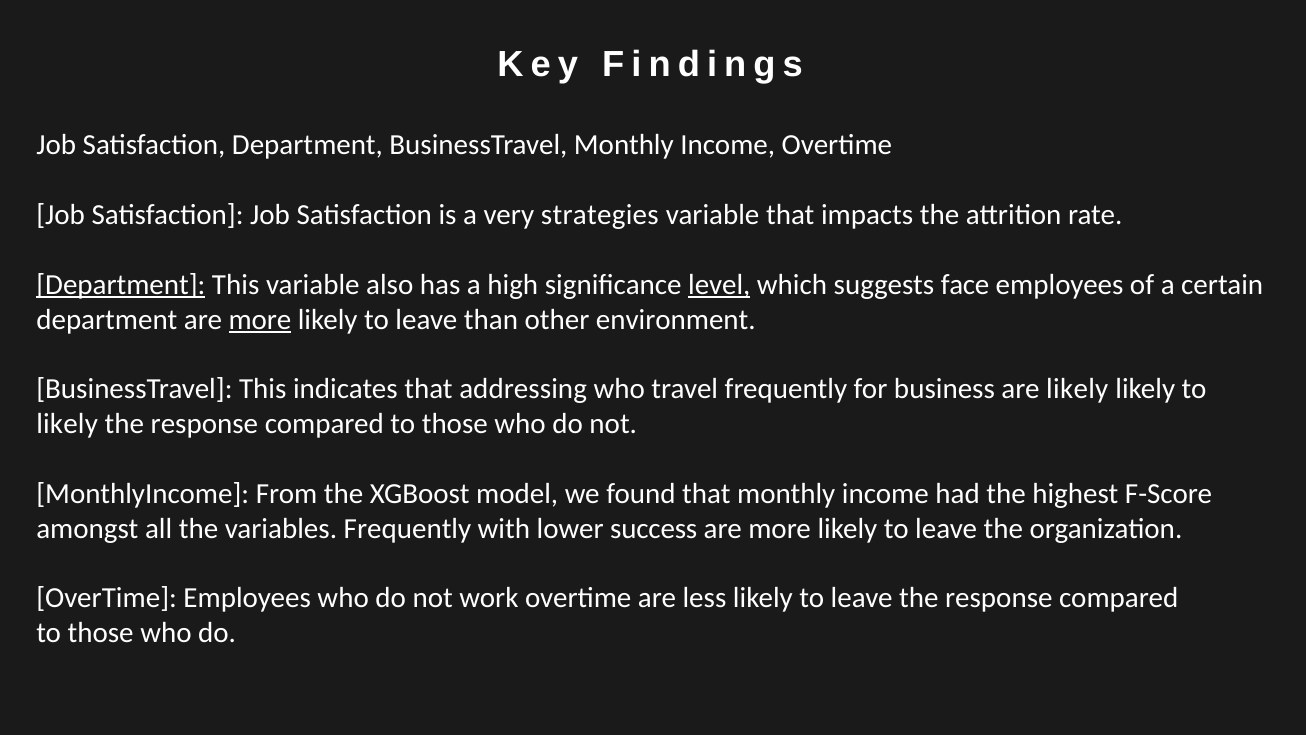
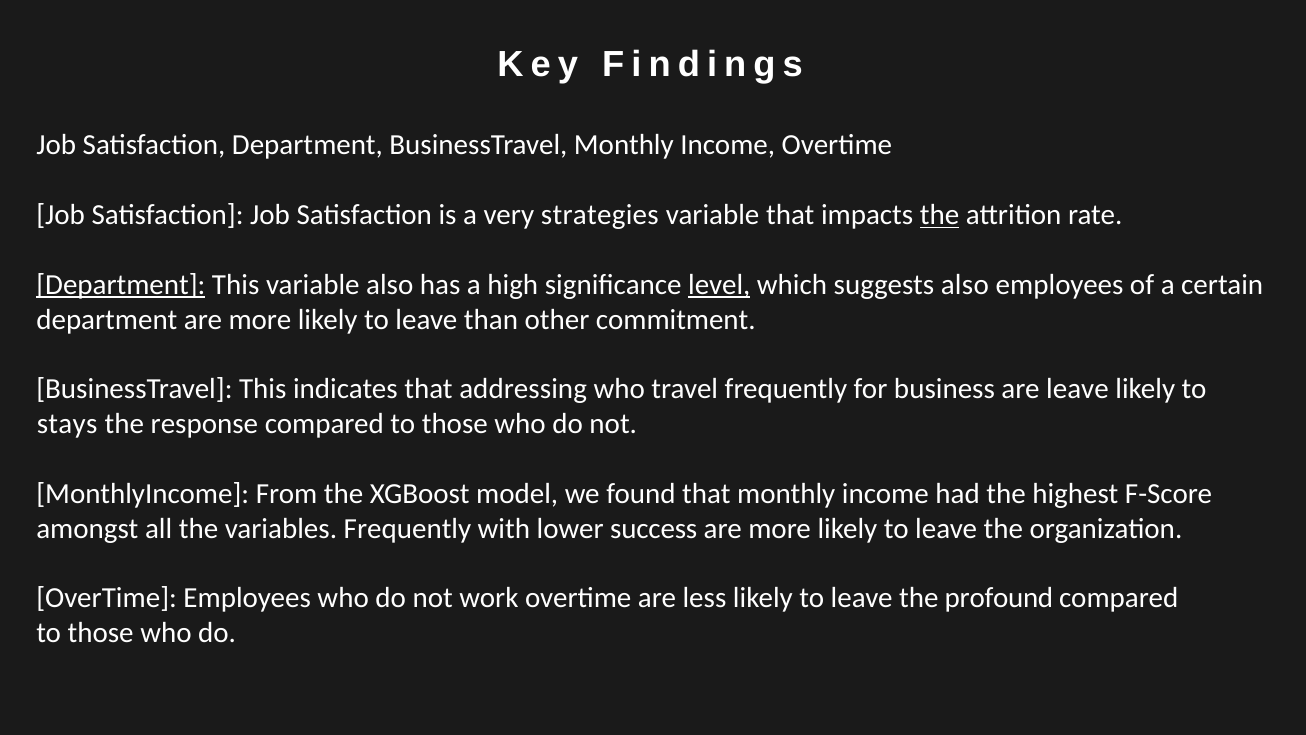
the underline: none -> present (940, 215)
suggests face: face -> also (965, 284)
more underline: present -> none (260, 319)
environment: environment -> commitment (676, 319)
are likely: likely -> leave (1077, 389)
likely: likely -> stays (67, 424)
leave the response: response -> profound (999, 598)
